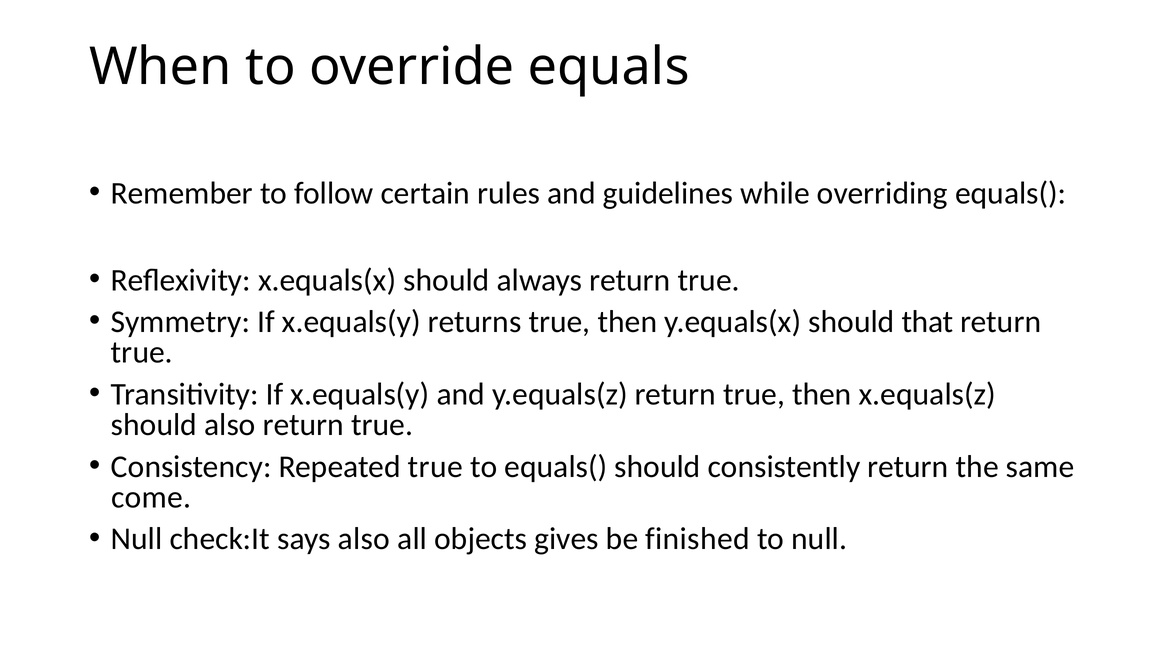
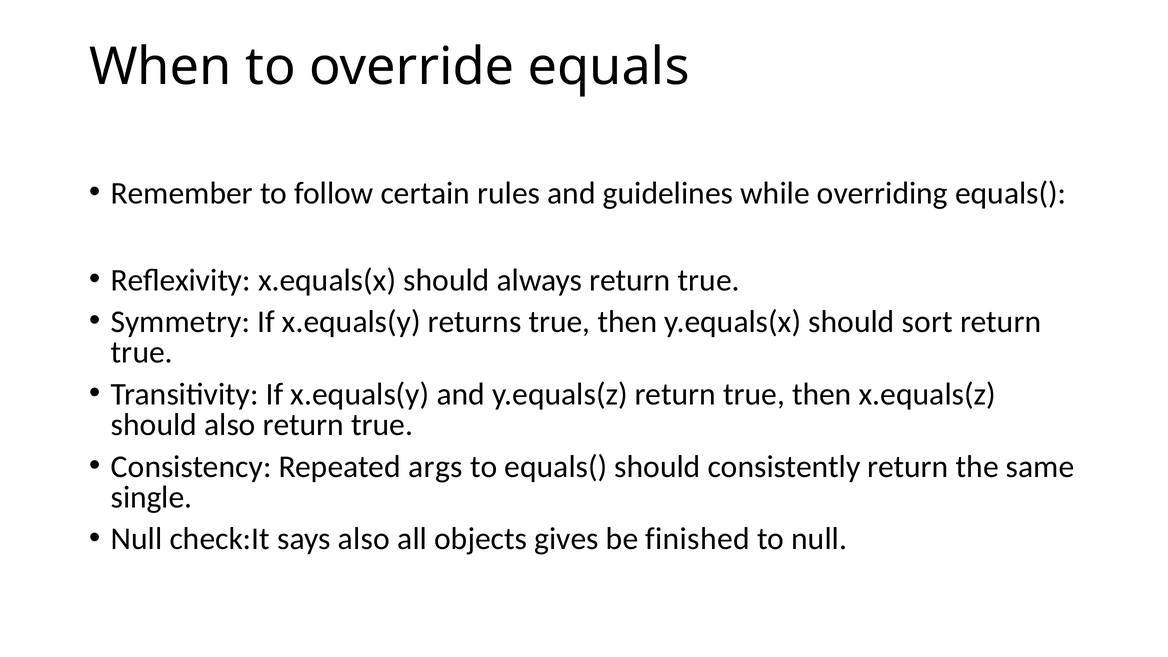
that: that -> sort (927, 322)
Repeated true: true -> args (435, 467)
come: come -> single (152, 497)
